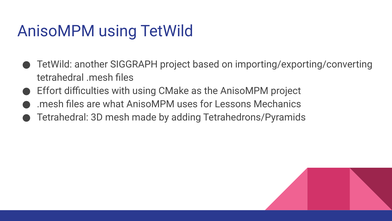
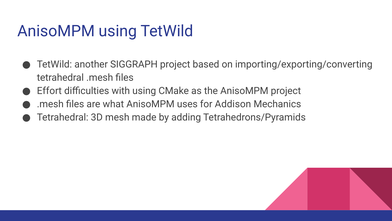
Lessons: Lessons -> Addison (233, 104)
